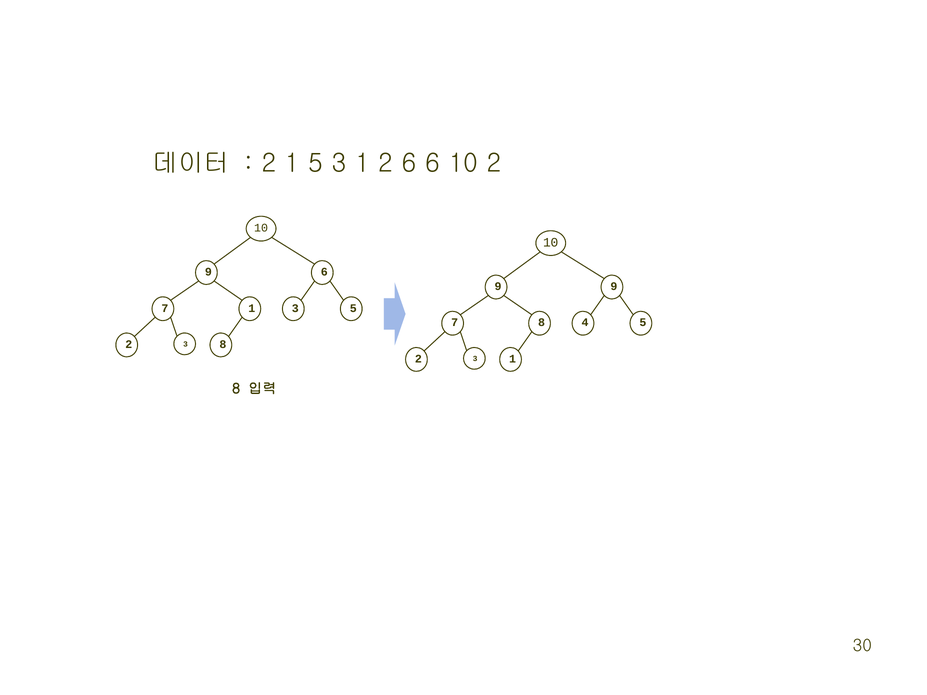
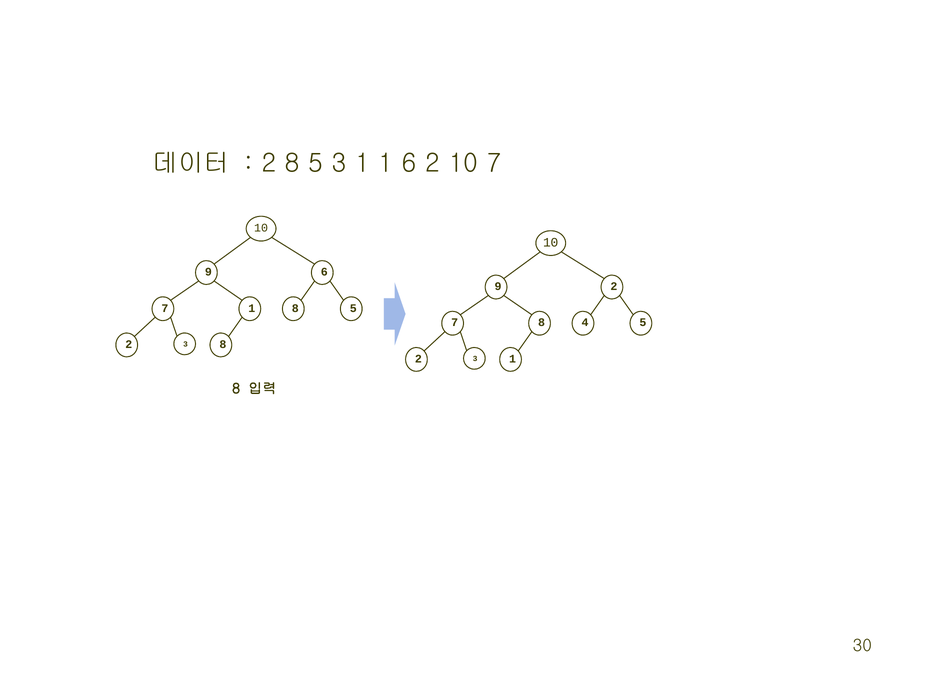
2 1: 1 -> 8 (292, 163)
1 2: 2 -> 1 (386, 163)
6 6: 6 -> 2 (432, 163)
10 2: 2 -> 7 (494, 163)
9 9: 9 -> 2 (614, 287)
1 3: 3 -> 8 (295, 308)
